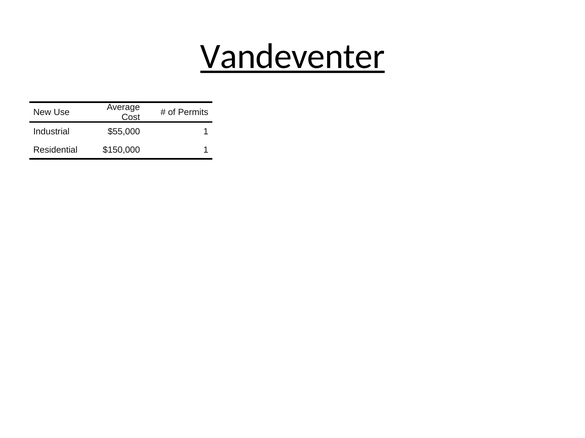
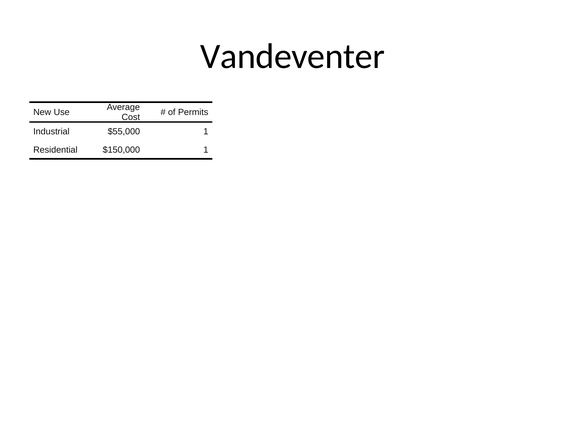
Vandeventer underline: present -> none (293, 57)
